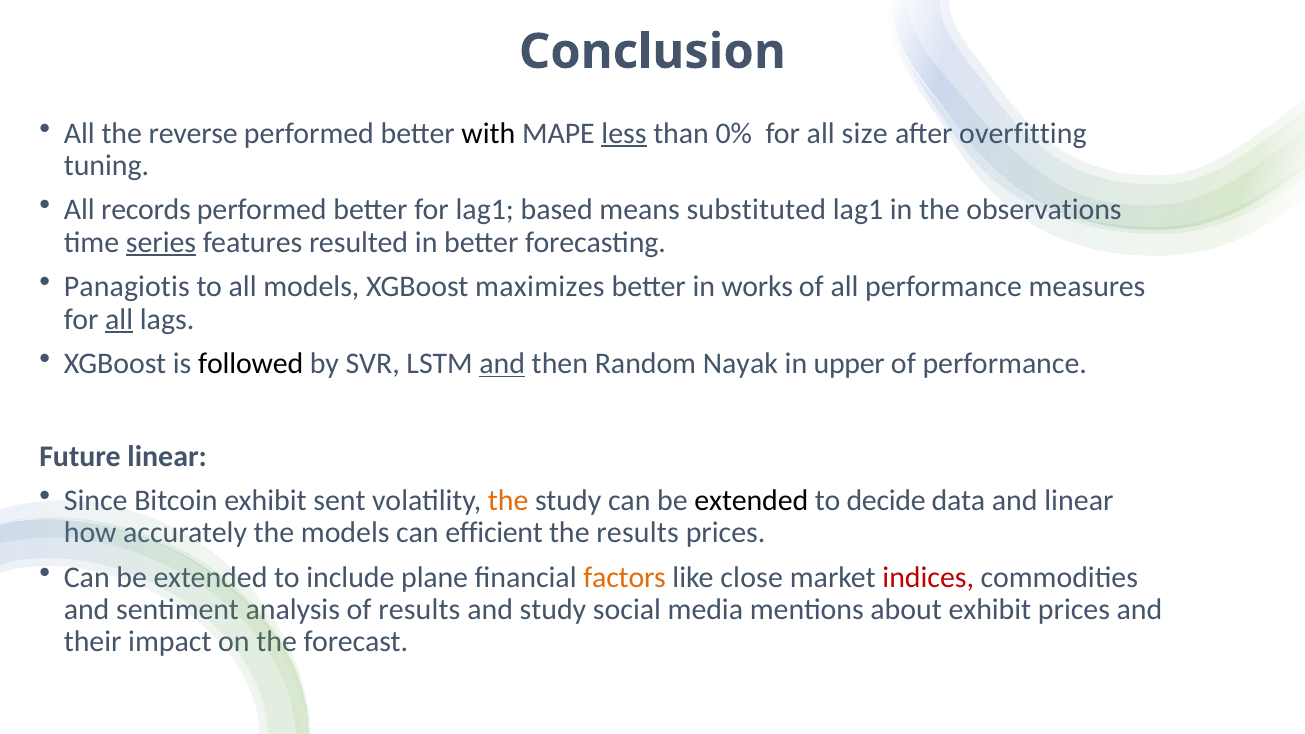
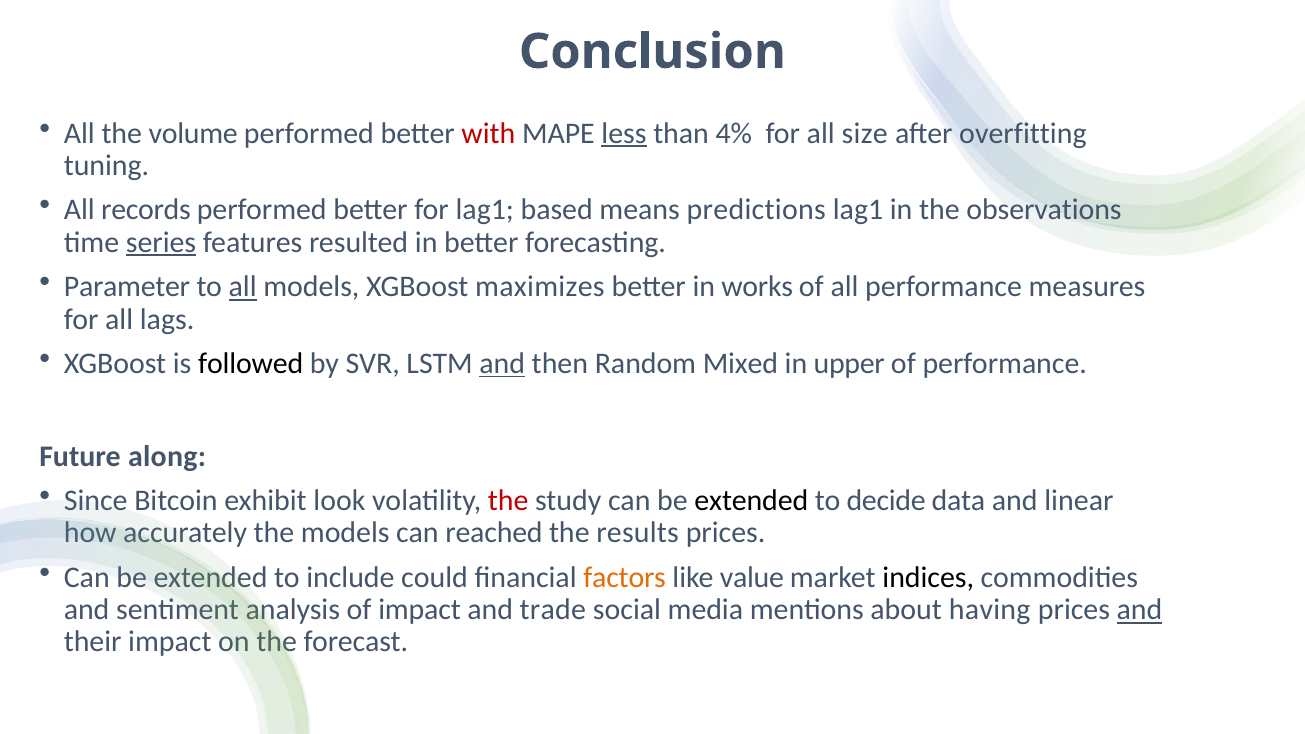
reverse: reverse -> volume (193, 133)
with colour: black -> red (488, 133)
0%: 0% -> 4% (734, 133)
substituted: substituted -> predictions (756, 210)
Panagiotis: Panagiotis -> Parameter (127, 287)
all underline: none -> present (243, 287)
all underline: present -> none (119, 319)
Nayak: Nayak -> Mixed (740, 364)
Future linear: linear -> along (167, 456)
sent: sent -> look (339, 501)
the colour: orange -> red (508, 501)
efficient: efficient -> reached (494, 533)
plane: plane -> could (435, 578)
close: close -> value (752, 578)
indices colour: red -> black (928, 578)
of results: results -> impact (420, 610)
and study: study -> trade (553, 610)
about exhibit: exhibit -> having (990, 610)
and underline: none -> present (1139, 610)
